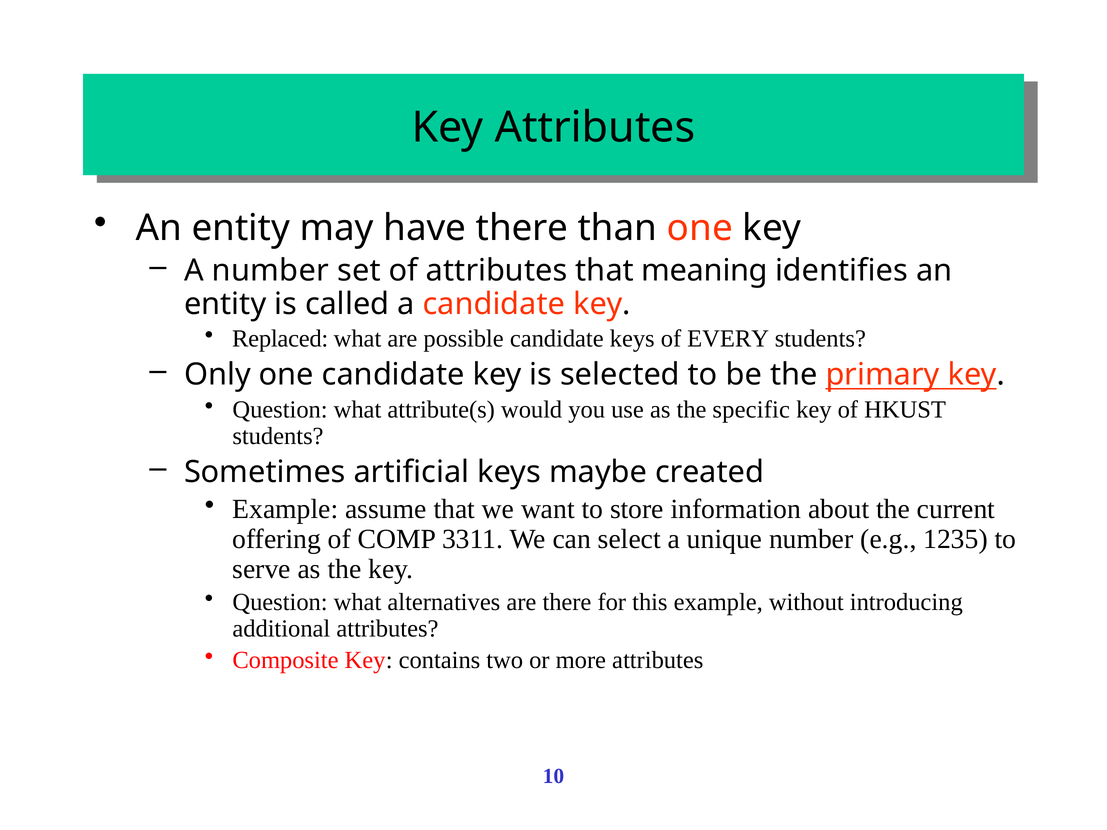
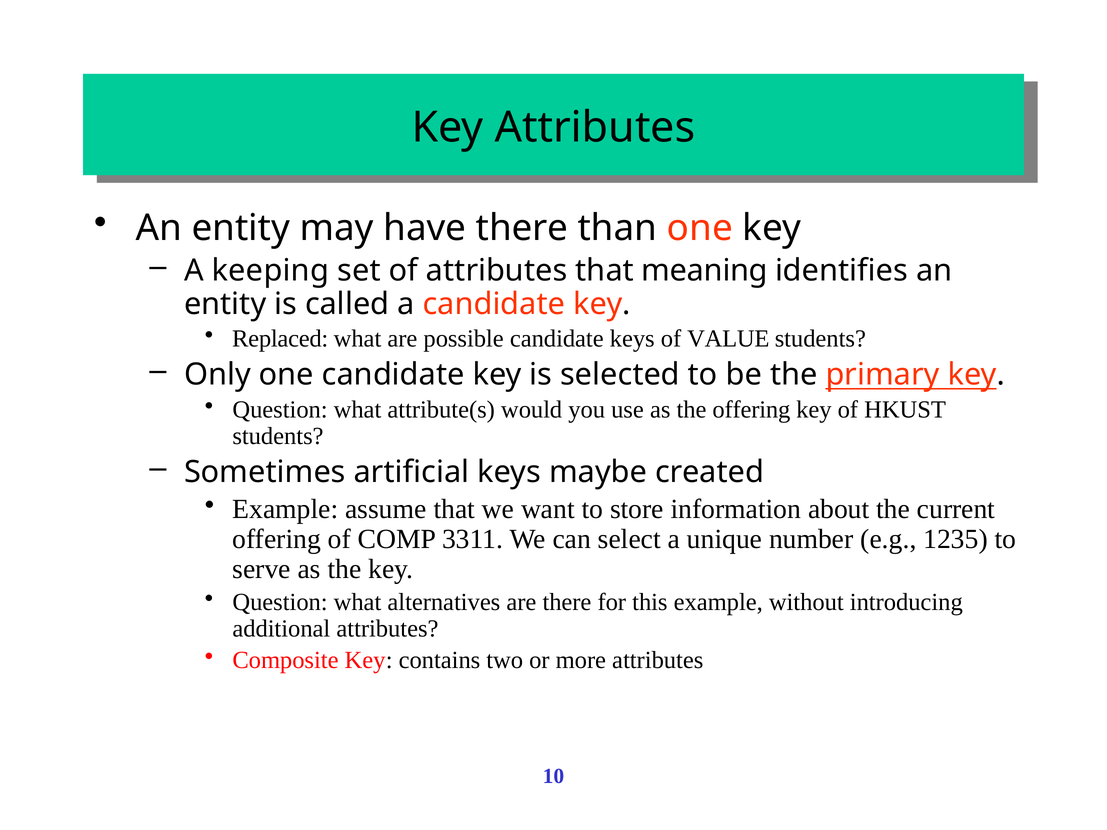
A number: number -> keeping (270, 271)
EVERY: EVERY -> VALUE (728, 339)
the specific: specific -> offering (751, 410)
